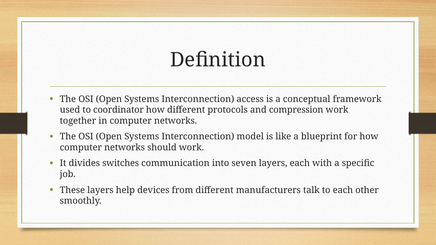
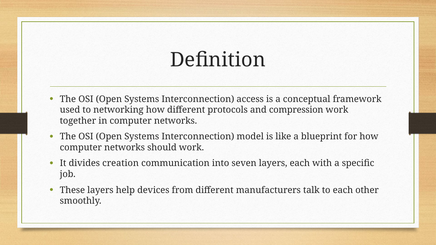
coordinator: coordinator -> networking (118, 110)
switches: switches -> creation (121, 163)
